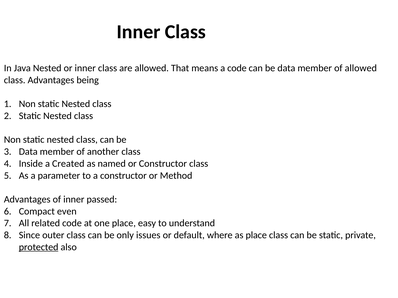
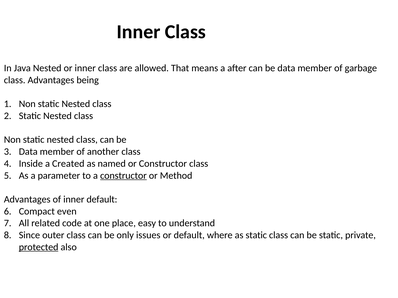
a code: code -> after (237, 68)
of allowed: allowed -> garbage (361, 68)
constructor underline: none -> present (123, 176)
inner passed: passed -> default (102, 200)
as place: place -> static (256, 235)
